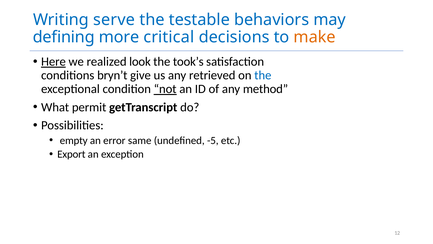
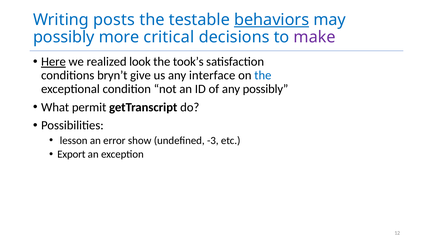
serve: serve -> posts (114, 20)
behaviors underline: none -> present (272, 20)
defining: defining -> possibly (64, 37)
make colour: orange -> purple (315, 37)
retrieved: retrieved -> interface (212, 75)
not underline: present -> none (165, 89)
any method: method -> possibly (265, 89)
empty: empty -> lesson (74, 140)
same: same -> show (140, 140)
-5: -5 -> -3 (213, 140)
